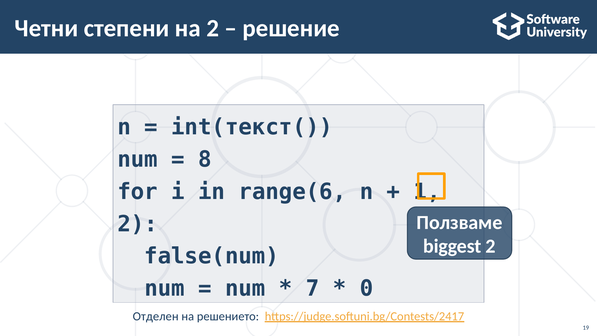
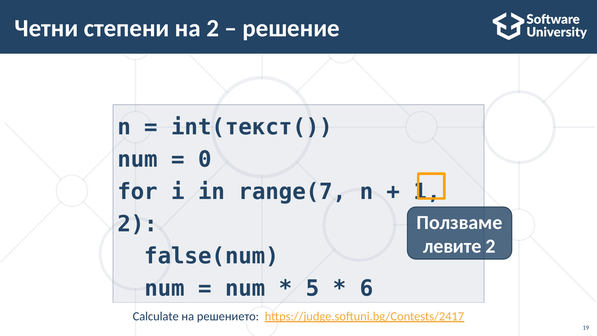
8: 8 -> 0 (205, 159)
range(6: range(6 -> range(7 (292, 192)
biggest: biggest -> левите (452, 246)
7: 7 -> 5 (313, 288)
0: 0 -> 6 (366, 288)
Отделен: Отделен -> Calculate (156, 316)
